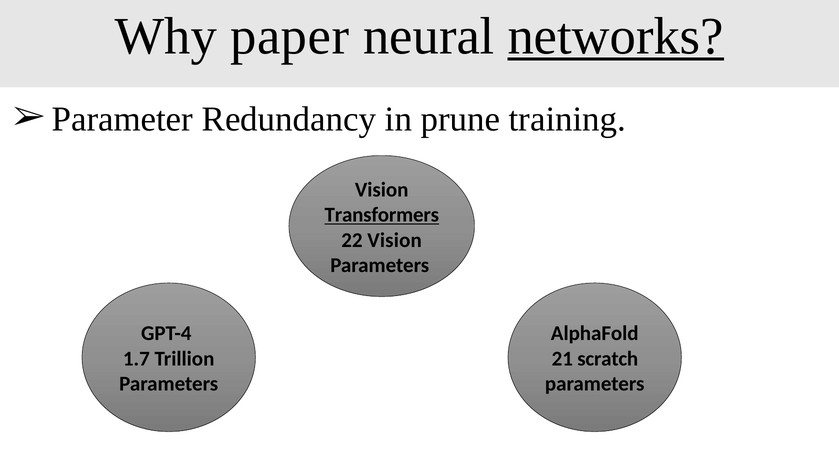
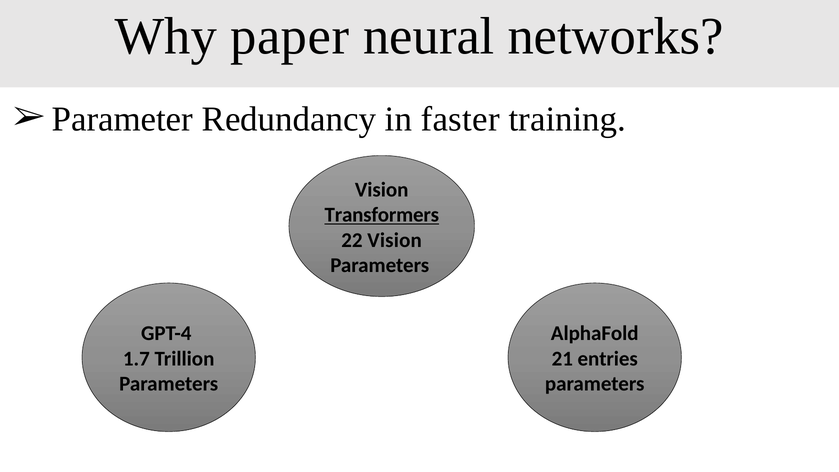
networks underline: present -> none (616, 37)
prune: prune -> faster (460, 119)
scratch: scratch -> entries (608, 359)
